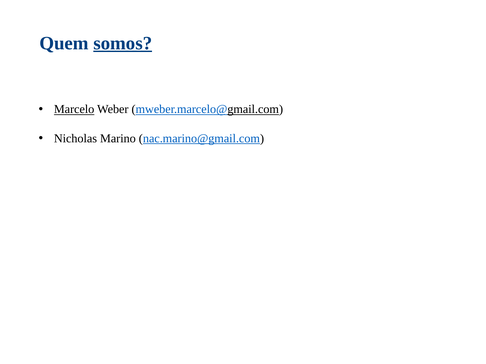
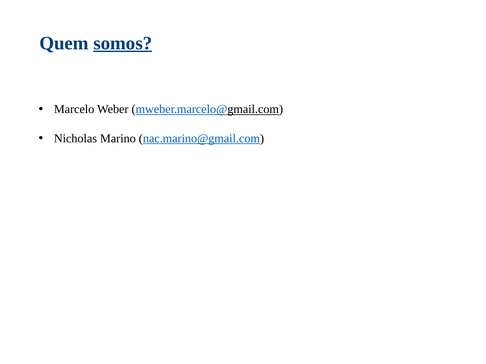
Marcelo underline: present -> none (74, 109)
